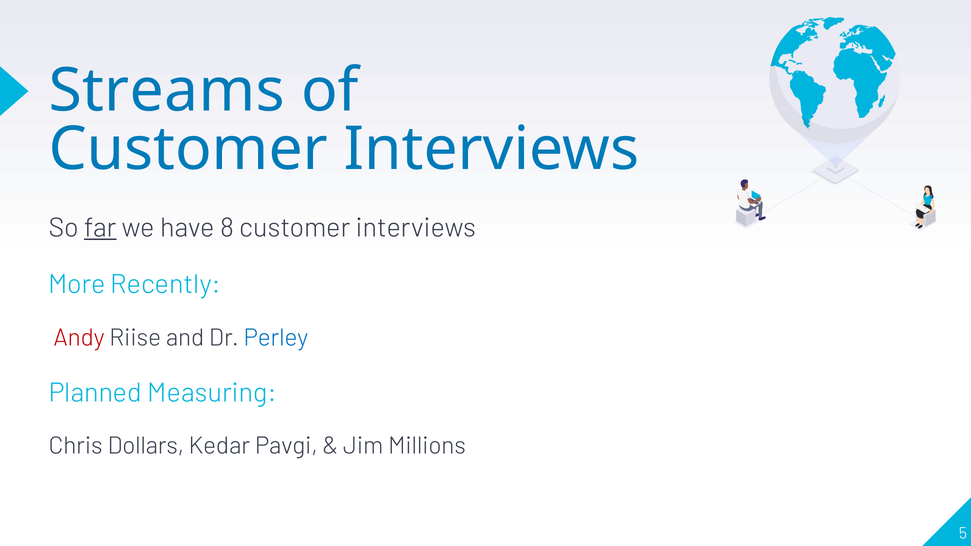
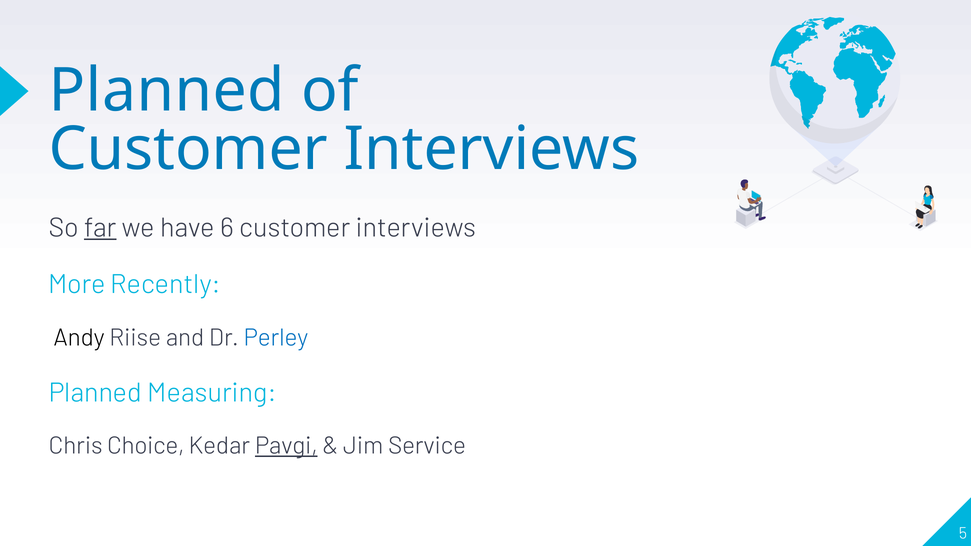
Streams: Streams -> Planned (167, 91)
8: 8 -> 6 (227, 228)
Andy colour: red -> black (79, 338)
Dollars: Dollars -> Choice (146, 446)
Pavgi underline: none -> present (286, 446)
Millions: Millions -> Service (427, 446)
